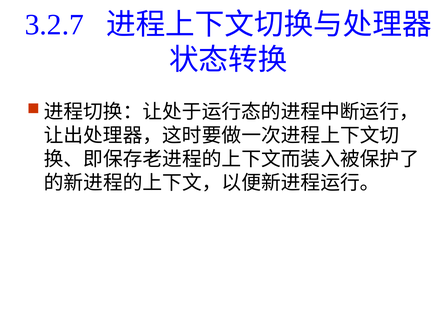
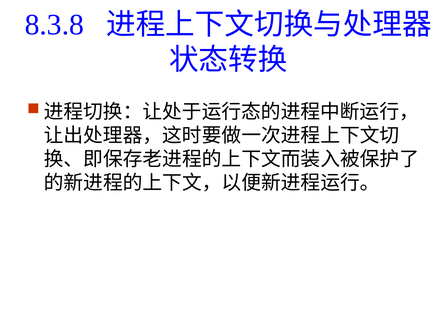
3.2.7: 3.2.7 -> 8.3.8 (54, 25)
